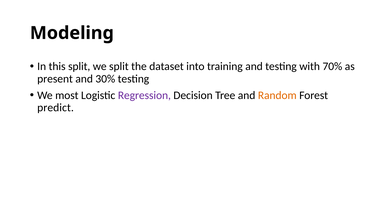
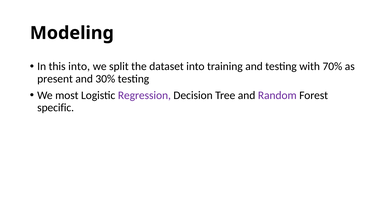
this split: split -> into (79, 66)
Random colour: orange -> purple (277, 95)
predict: predict -> specific (56, 107)
